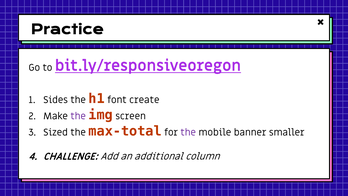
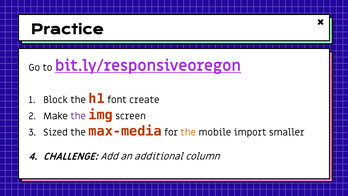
Sides: Sides -> Block (56, 100)
max-total: max-total -> max-media (125, 131)
the colour: purple -> orange (188, 132)
banner: banner -> import (250, 132)
